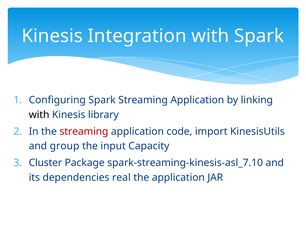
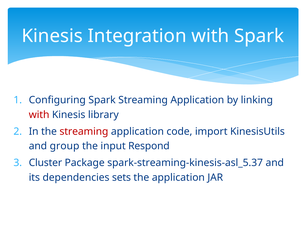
with colour: black -> red (39, 115)
Capacity: Capacity -> Respond (149, 146)
spark-streaming-kinesis-asl_7.10: spark-streaming-kinesis-asl_7.10 -> spark-streaming-kinesis-asl_5.37 (185, 163)
real: real -> sets (121, 178)
